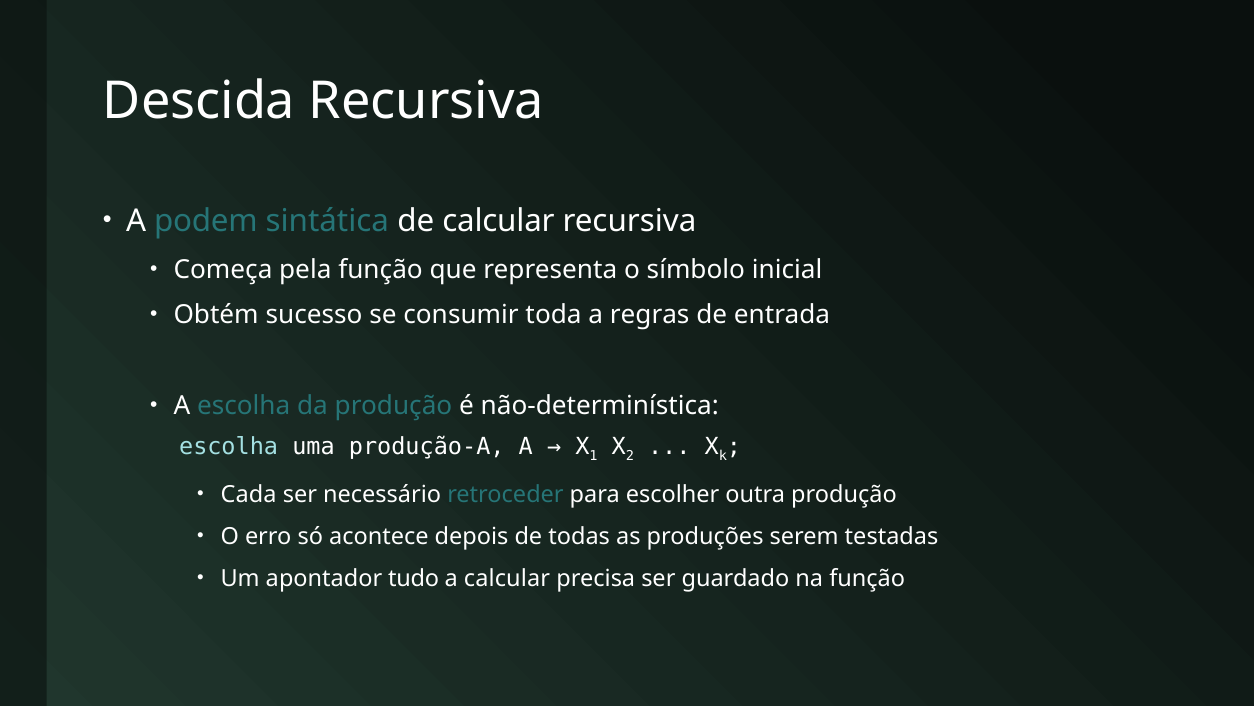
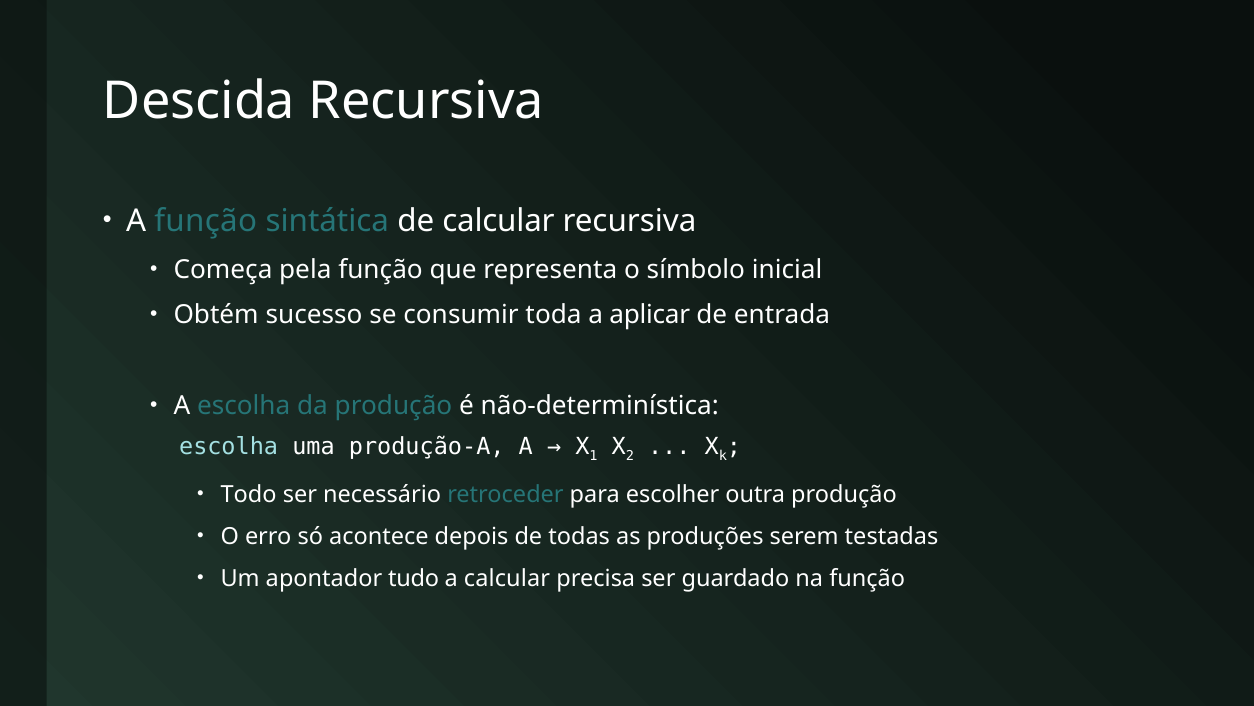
A podem: podem -> função (206, 221)
regras: regras -> aplicar (650, 315)
Cada: Cada -> Todo (249, 495)
